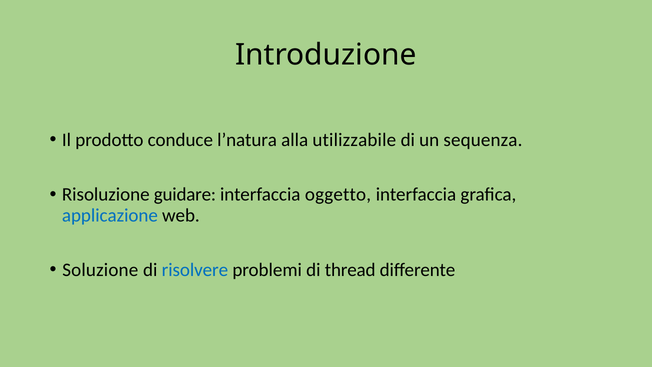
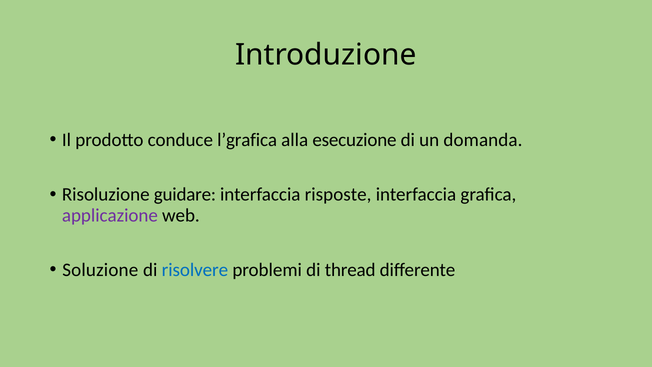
l’natura: l’natura -> l’grafica (247, 140)
utilizzabile: utilizzabile -> esecuzione (354, 140)
sequenza: sequenza -> domanda (483, 140)
oggetto: oggetto -> risposte (338, 195)
applicazione colour: blue -> purple (110, 215)
